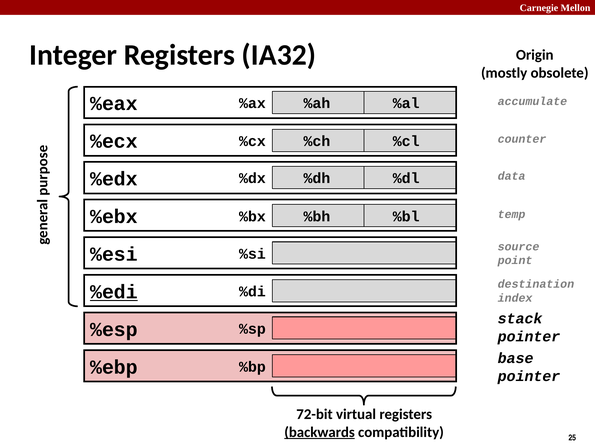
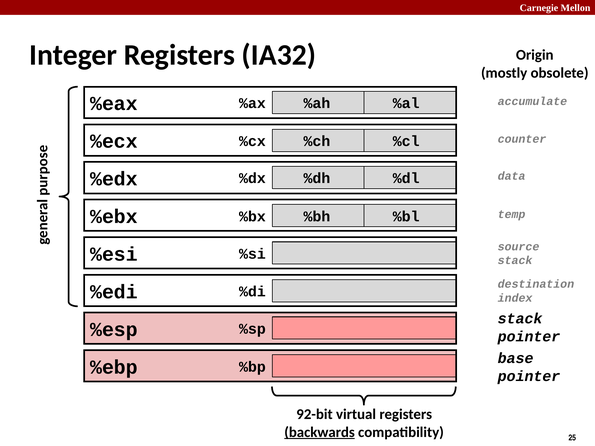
point: point -> stack (515, 261)
%edi underline: present -> none (114, 292)
72-bit: 72-bit -> 92-bit (315, 414)
